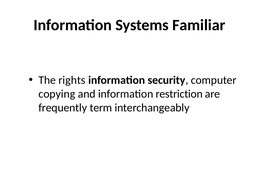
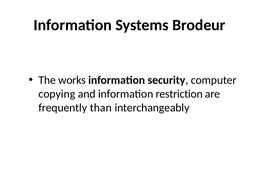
Familiar: Familiar -> Brodeur (199, 25)
rights: rights -> works (72, 80)
term: term -> than (101, 108)
